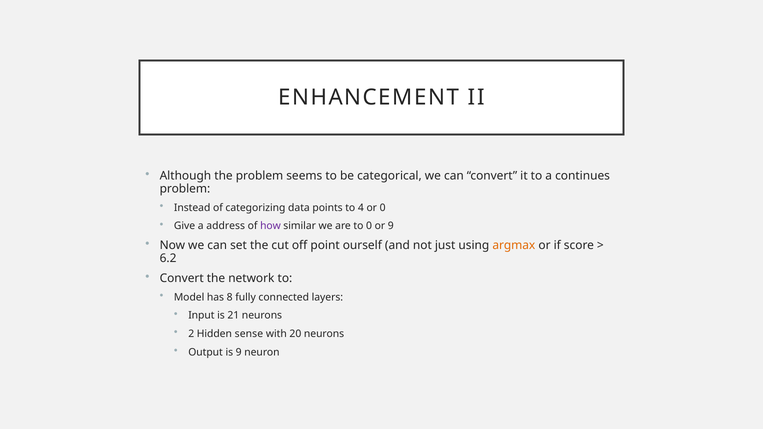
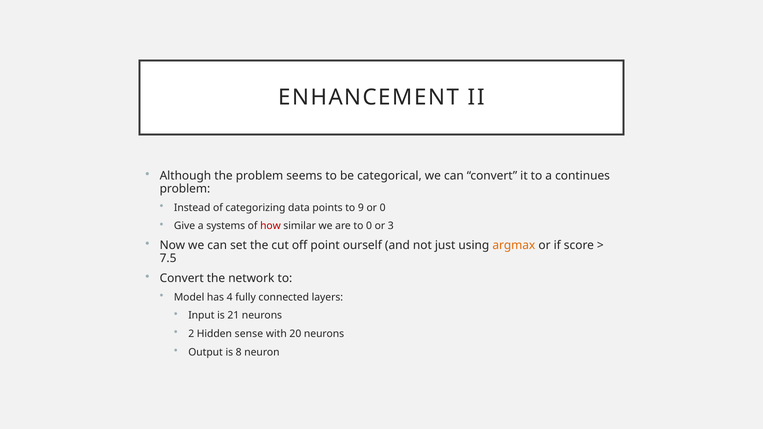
4: 4 -> 9 (361, 208)
address: address -> systems (226, 226)
how colour: purple -> red (270, 226)
or 9: 9 -> 3 (391, 226)
6.2: 6.2 -> 7.5 (168, 258)
8: 8 -> 4 (230, 297)
is 9: 9 -> 8 (239, 352)
